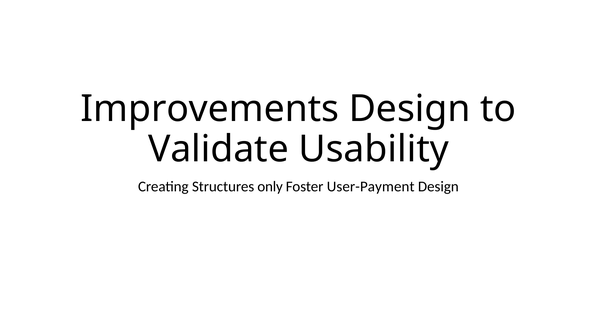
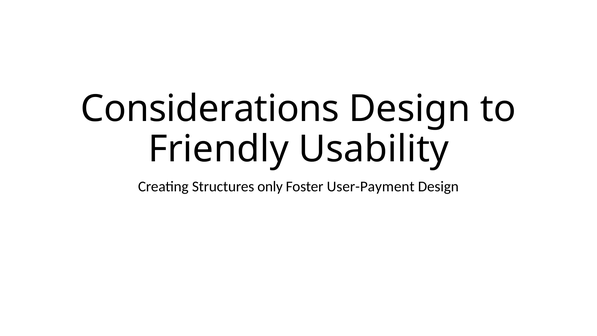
Improvements: Improvements -> Considerations (210, 109)
Validate: Validate -> Friendly (218, 149)
